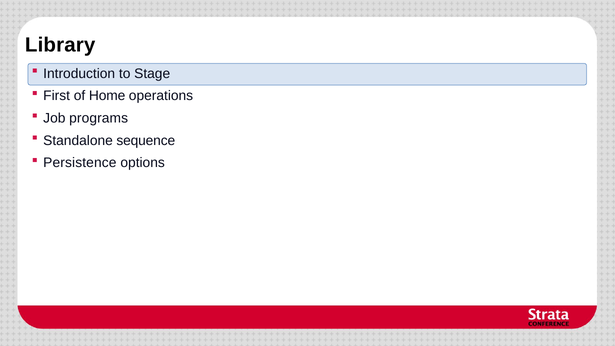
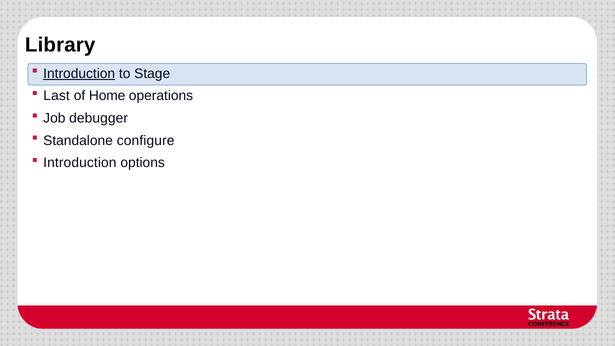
Introduction underline: none -> present (79, 74)
First: First -> Last (57, 96)
programs: programs -> debugger (99, 118)
sequence: sequence -> configure (146, 140)
Persistence: Persistence -> Introduction (80, 163)
